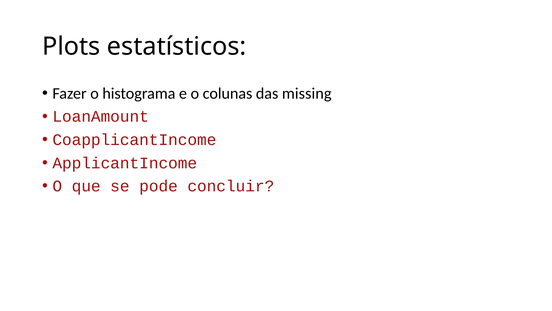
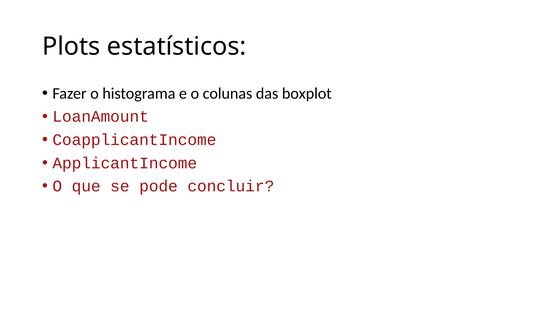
missing: missing -> boxplot (307, 93)
